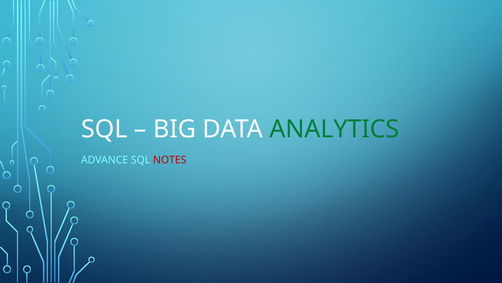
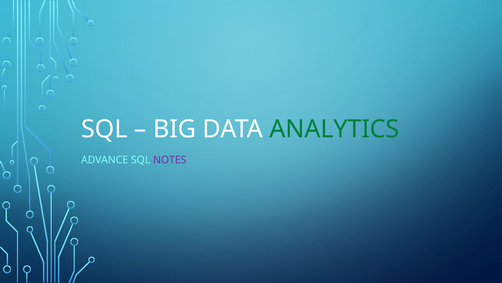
NOTES colour: red -> purple (170, 160)
